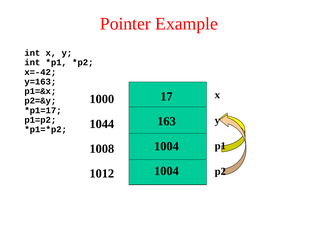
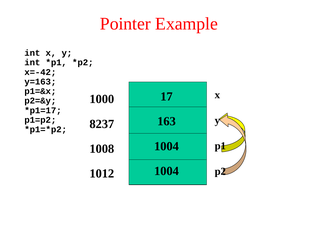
1044: 1044 -> 8237 (102, 124)
